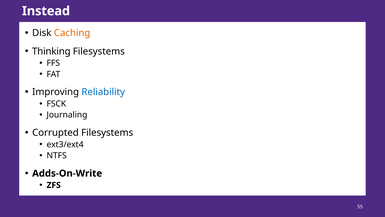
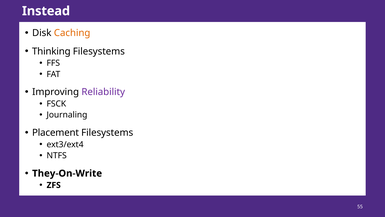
Reliability colour: blue -> purple (103, 92)
Corrupted: Corrupted -> Placement (55, 132)
Adds-On-Write: Adds-On-Write -> They-On-Write (67, 173)
